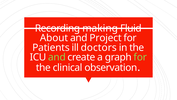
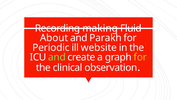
Project: Project -> Parakh (106, 38)
Patients: Patients -> Periodic (51, 47)
doctors: doctors -> website (99, 47)
for colour: light green -> yellow (140, 57)
